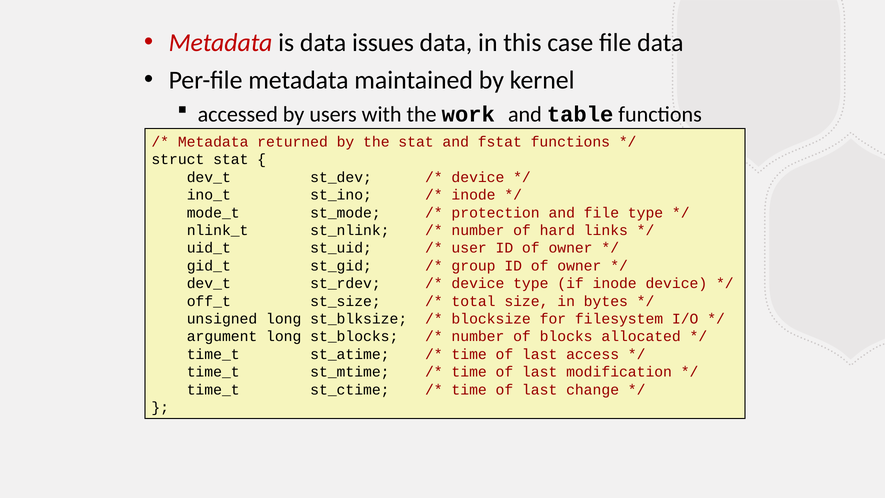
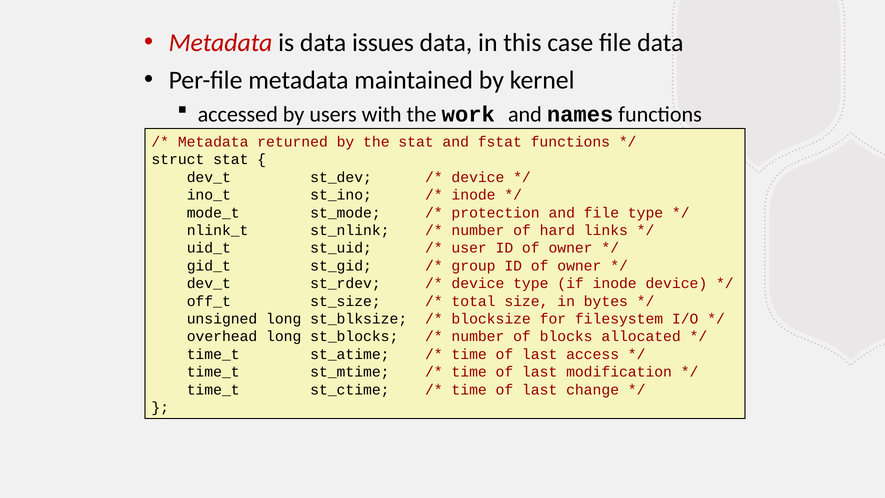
table: table -> names (580, 114)
argument: argument -> overhead (222, 336)
